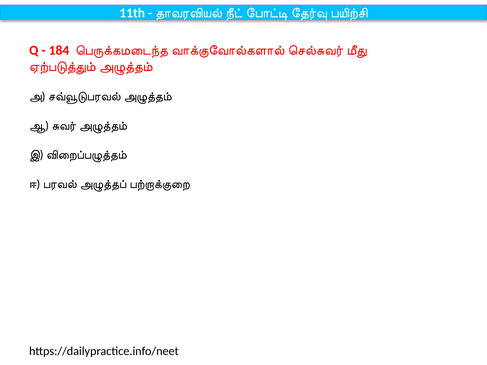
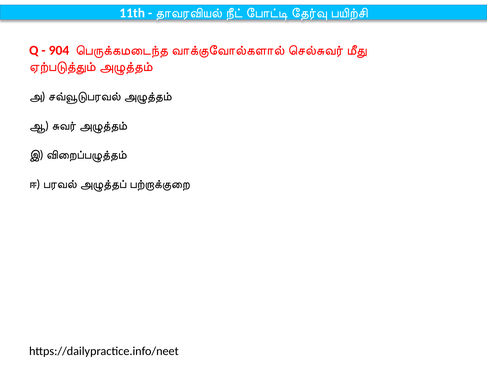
184: 184 -> 904 (59, 50)
